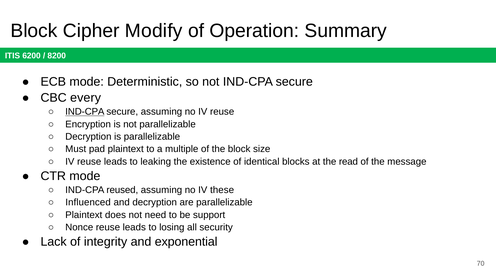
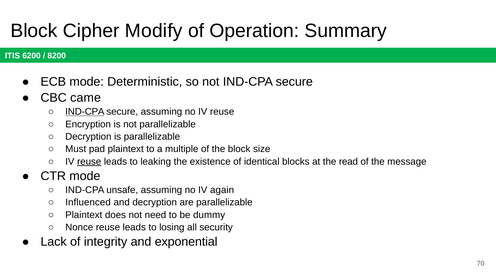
every: every -> came (86, 98)
reuse underline: none -> present (89, 162)
reused: reused -> unsafe (122, 190)
these: these -> again (222, 190)
support: support -> dummy (209, 215)
